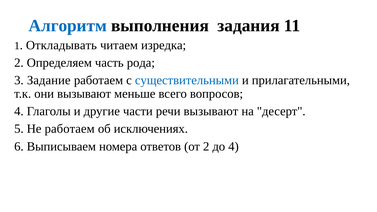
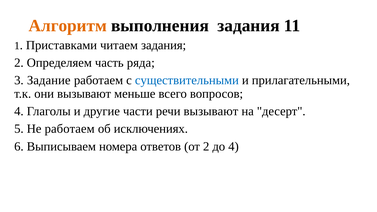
Алгоритм colour: blue -> orange (68, 26)
Откладывать: Откладывать -> Приставками (61, 45)
читаем изредка: изредка -> задания (164, 45)
рода: рода -> ряда (141, 63)
